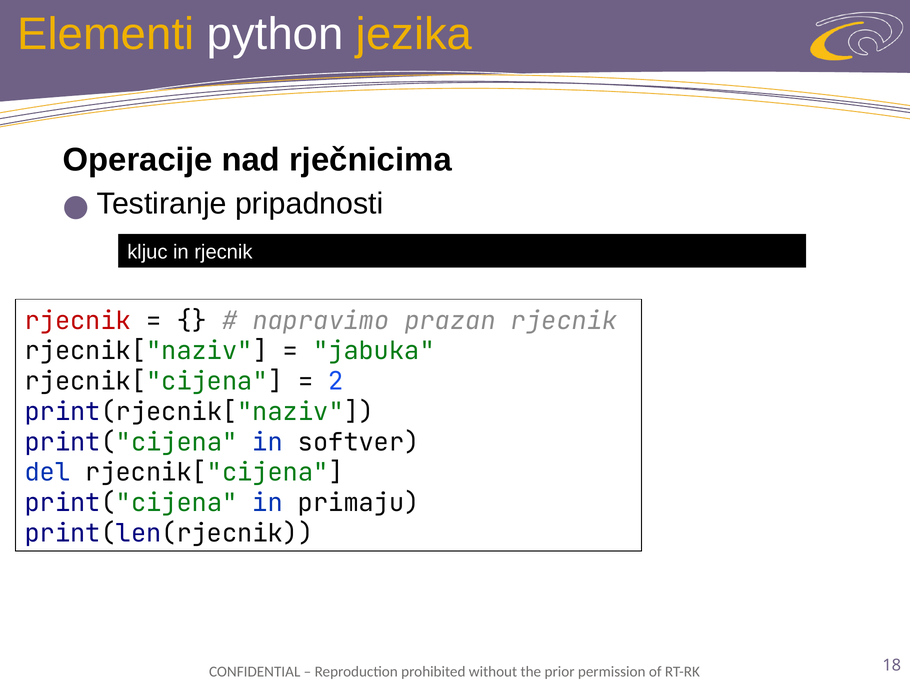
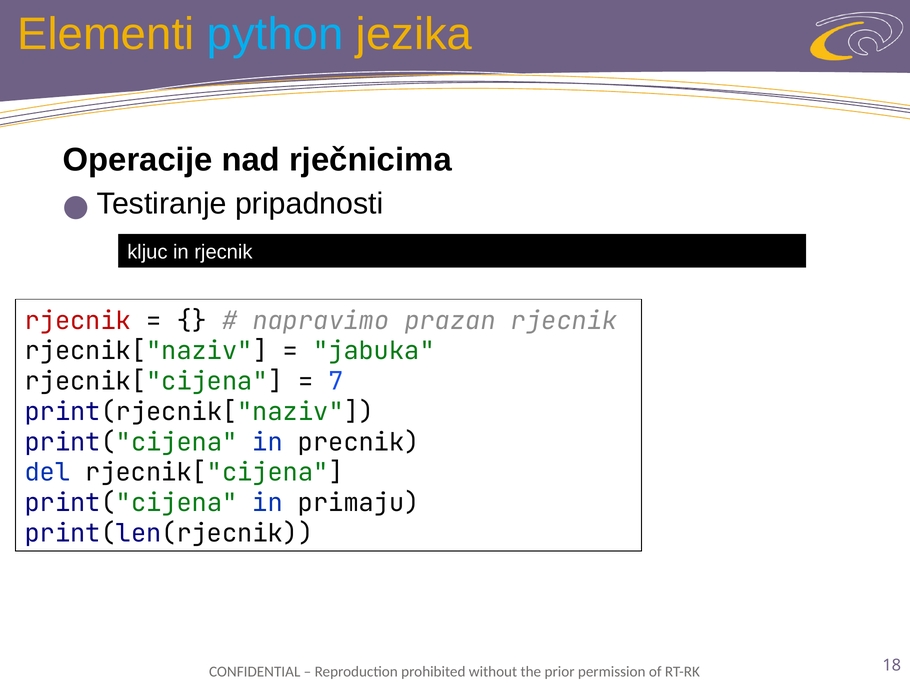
python colour: white -> light blue (275, 34)
2: 2 -> 7 (336, 381)
softver: softver -> precnik (359, 442)
